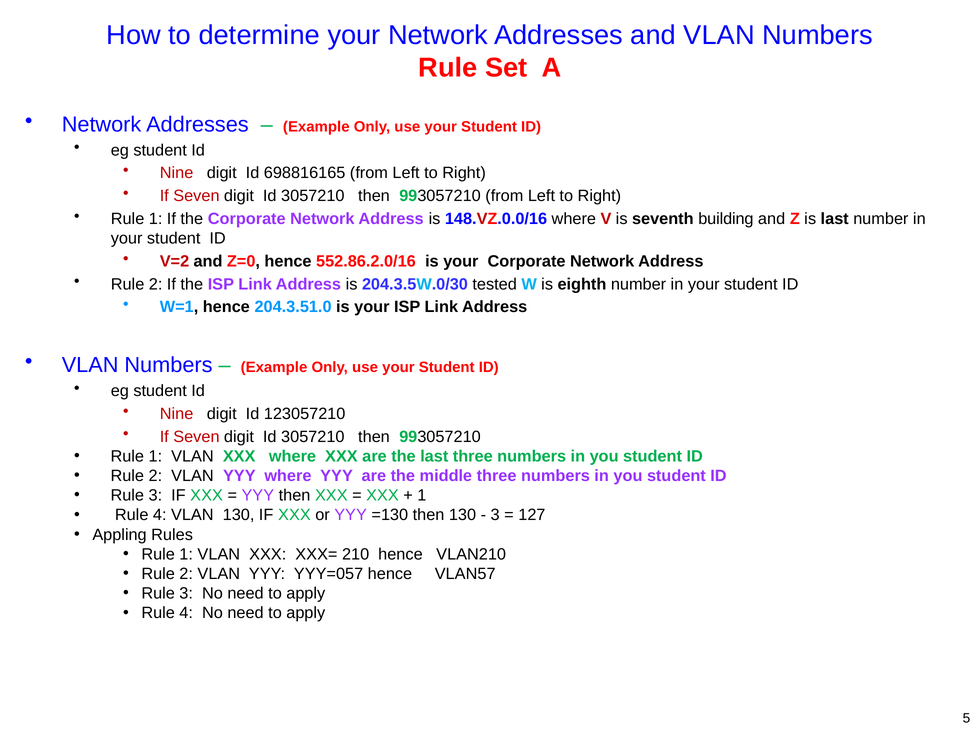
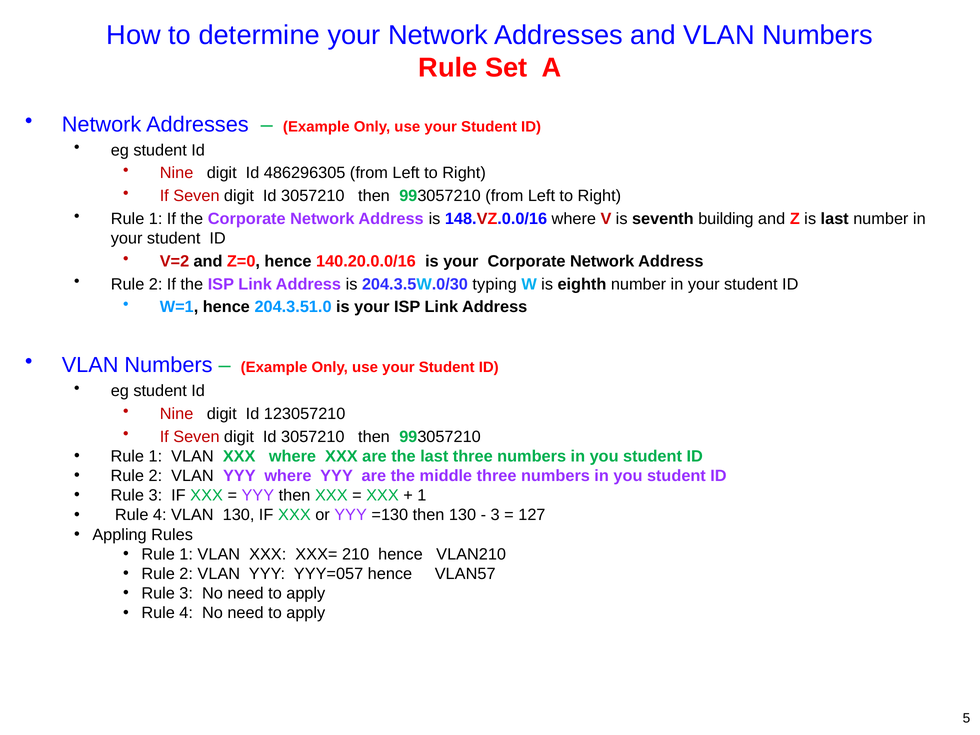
698816165: 698816165 -> 486296305 (305, 173)
552.86.2.0/16: 552.86.2.0/16 -> 140.20.0.0/16 (366, 261)
tested: tested -> typing (495, 284)
